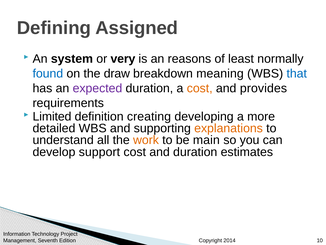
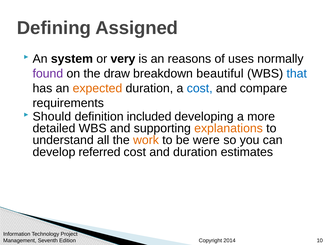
least: least -> uses (241, 59)
found colour: blue -> purple (48, 73)
meaning: meaning -> beautiful (220, 73)
expected colour: purple -> orange (97, 88)
cost colour: orange -> blue (200, 88)
provides: provides -> compare (264, 88)
Limited: Limited -> Should (52, 116)
creating: creating -> included (149, 116)
main: main -> were (206, 140)
support: support -> referred (100, 152)
